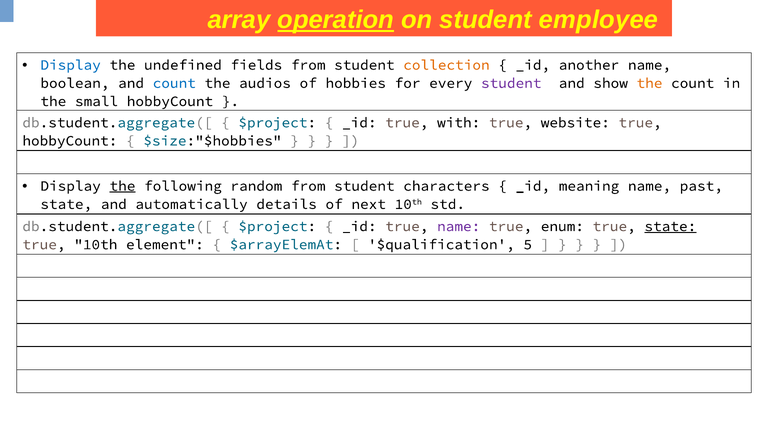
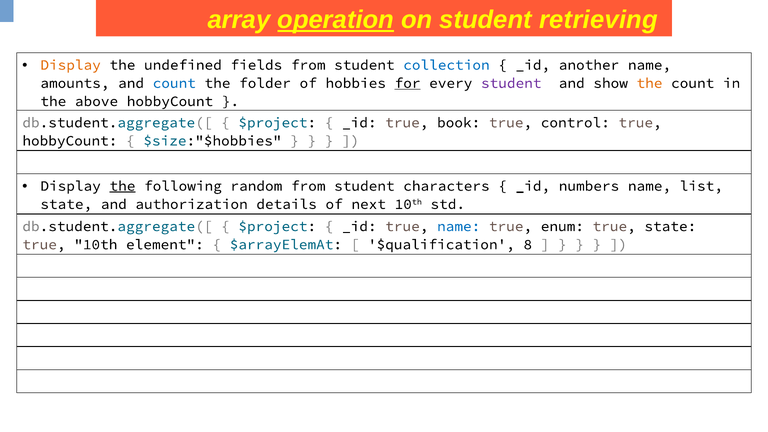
employee: employee -> retrieving (599, 20)
Display colour: blue -> orange (71, 65)
collection colour: orange -> blue (446, 65)
boolean: boolean -> amounts (75, 83)
audios: audios -> folder (265, 83)
for underline: none -> present (408, 83)
small: small -> above (97, 101)
with: with -> book (459, 123)
website: website -> control (575, 123)
meaning: meaning -> numbers (589, 186)
past: past -> list (701, 186)
automatically: automatically -> authorization (192, 204)
name colour: purple -> blue (459, 226)
state underline: present -> none (670, 226)
5: 5 -> 8 (528, 244)
